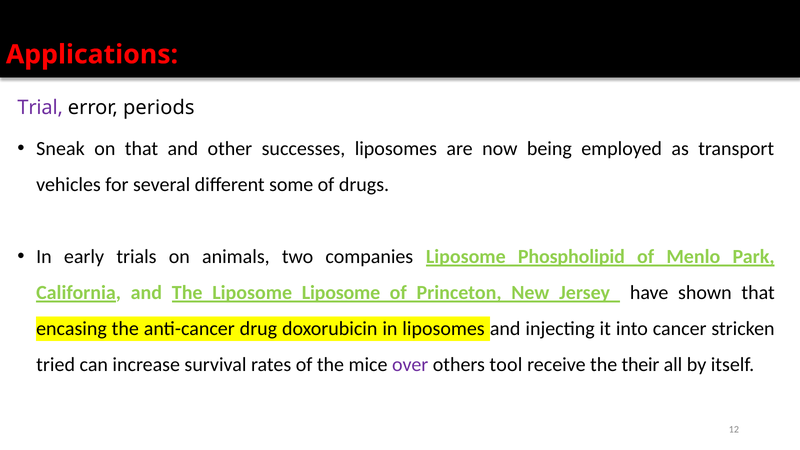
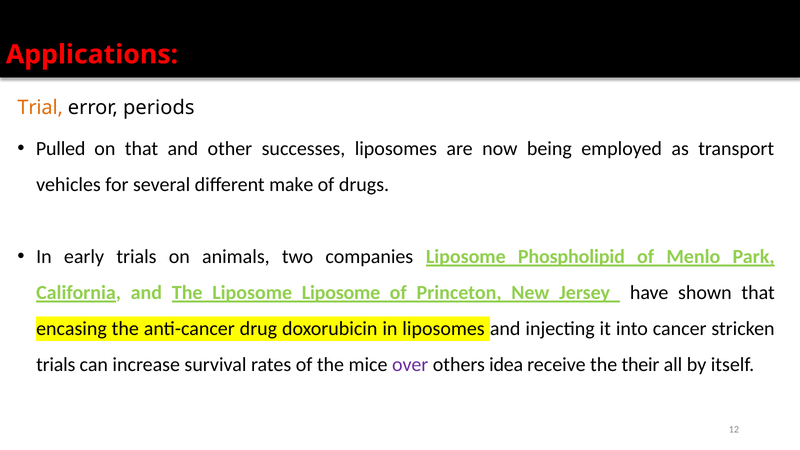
Trial colour: purple -> orange (40, 108)
Sneak: Sneak -> Pulled (61, 149)
some: some -> make (291, 185)
tried: tried -> trials (56, 365)
tool: tool -> idea (506, 365)
